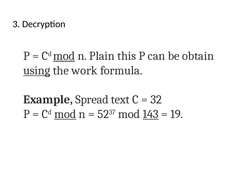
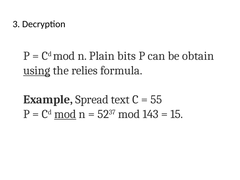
mod underline: present -> none (64, 56)
this: this -> bits (127, 56)
work: work -> relies (85, 70)
32: 32 -> 55 (156, 99)
143 underline: present -> none (151, 114)
19: 19 -> 15 (177, 114)
